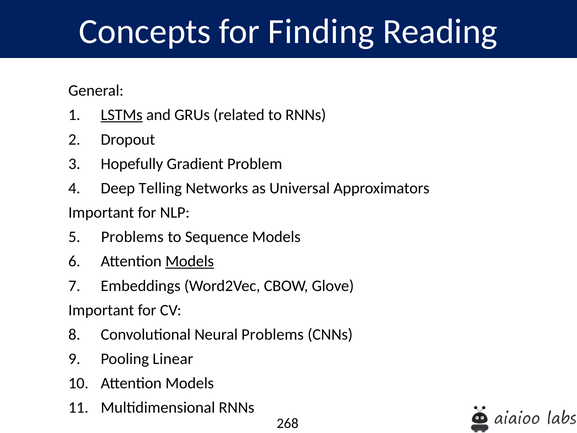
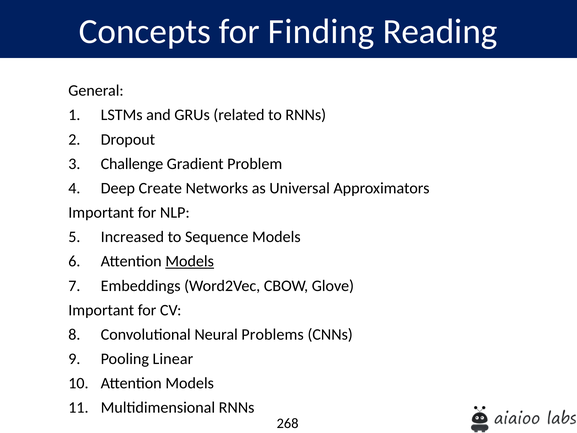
LSTMs underline: present -> none (122, 115)
Hopefully: Hopefully -> Challenge (132, 164)
Telling: Telling -> Create (160, 188)
Problems: Problems -> Increased (132, 237)
